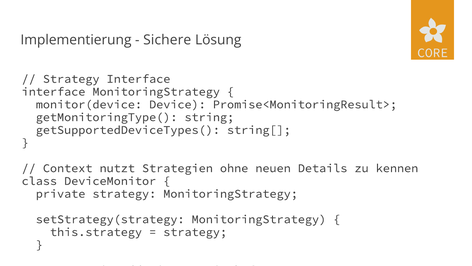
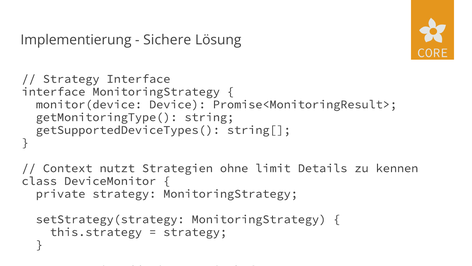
neuen: neuen -> limit (273, 168)
